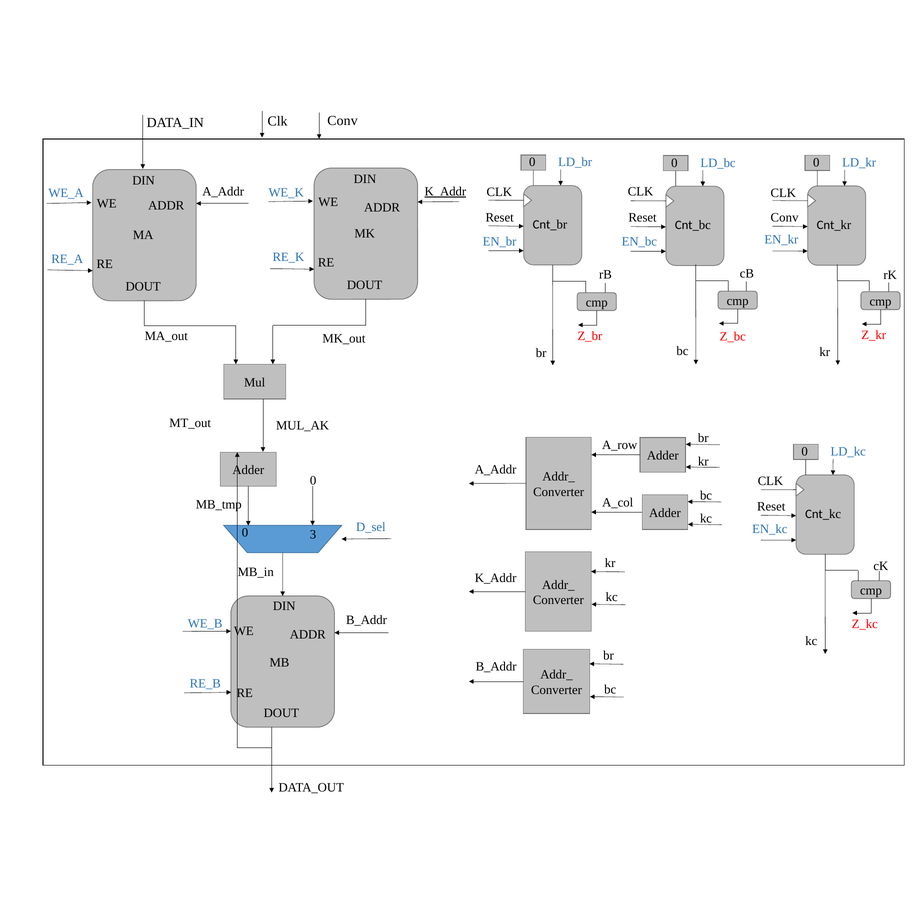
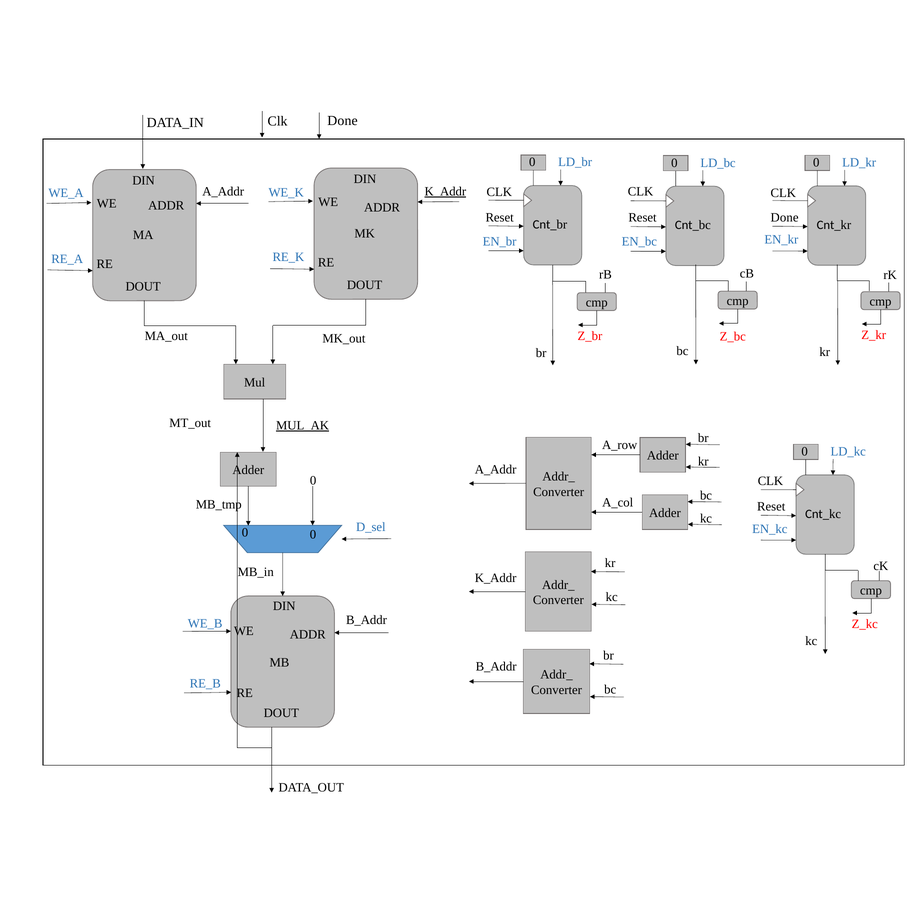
Conv: Conv -> Done (343, 121)
Conv: Conv -> Done (785, 217)
MUL_AK underline: none -> present (303, 426)
0 3: 3 -> 0 (313, 534)
